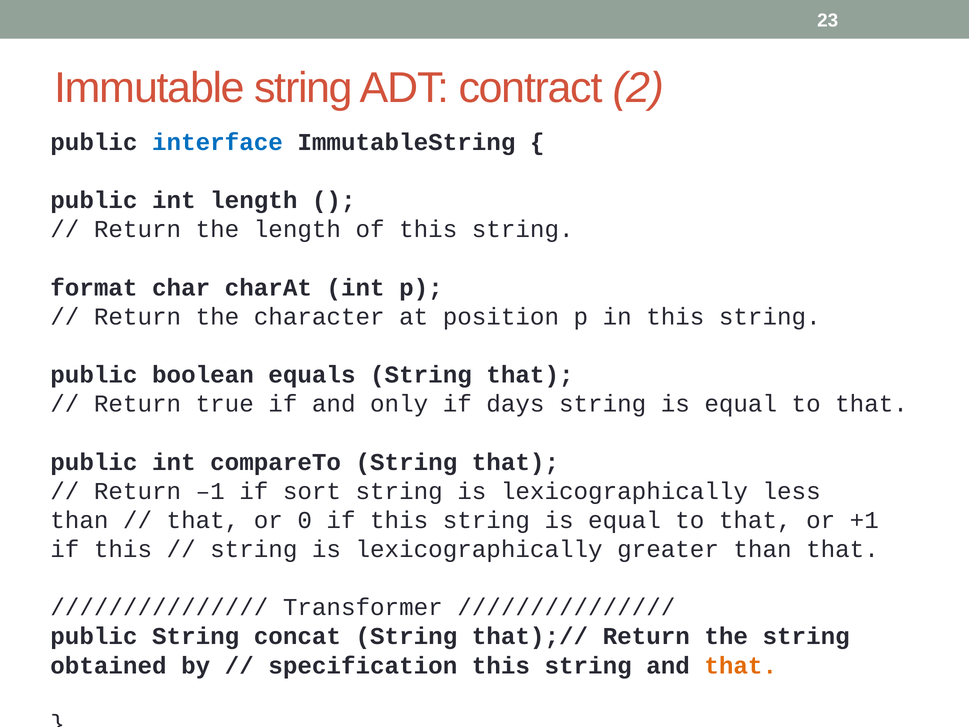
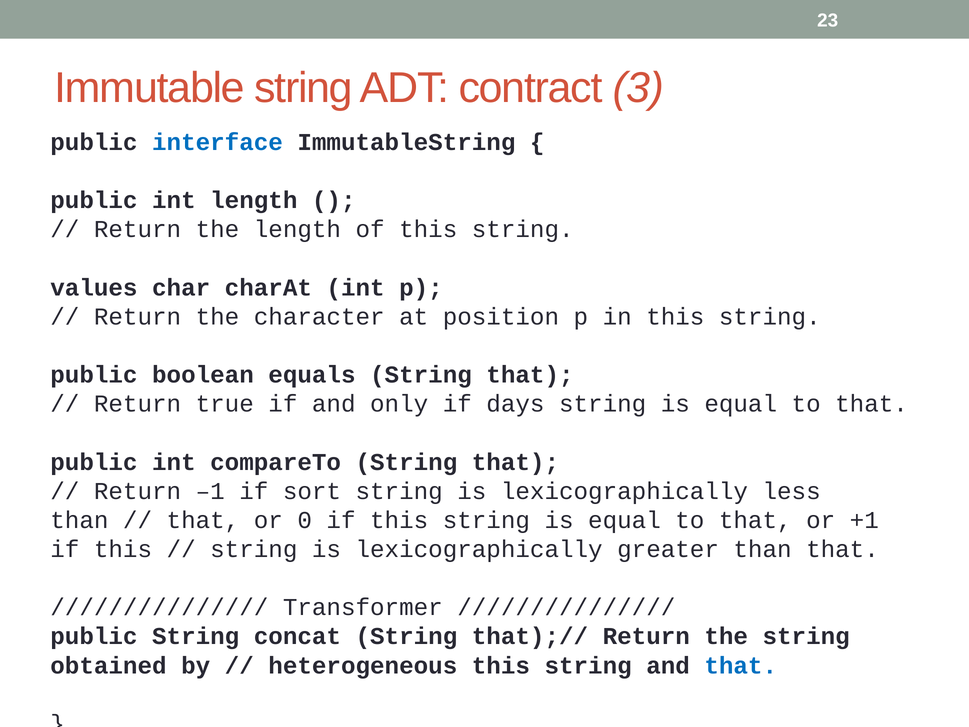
2: 2 -> 3 (638, 88)
format: format -> values (94, 287)
specification: specification -> heterogeneous (363, 665)
that colour: orange -> blue (741, 665)
